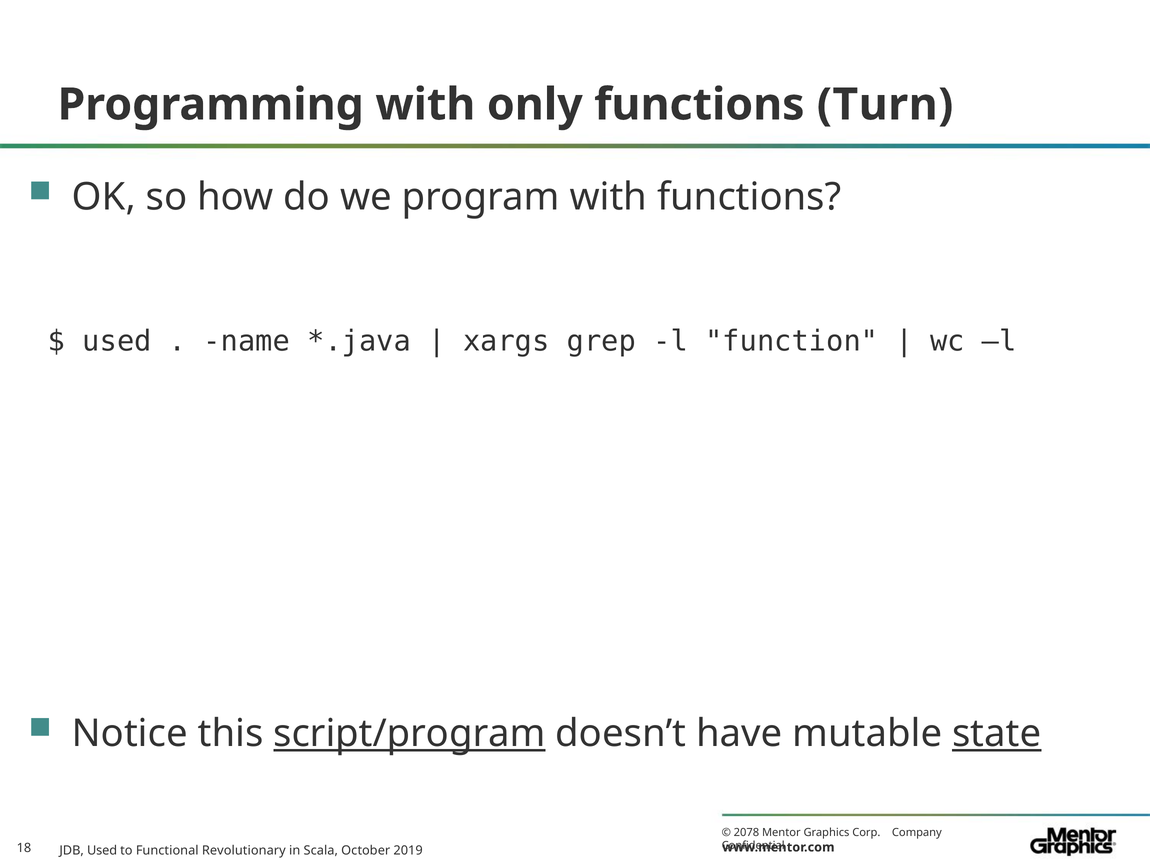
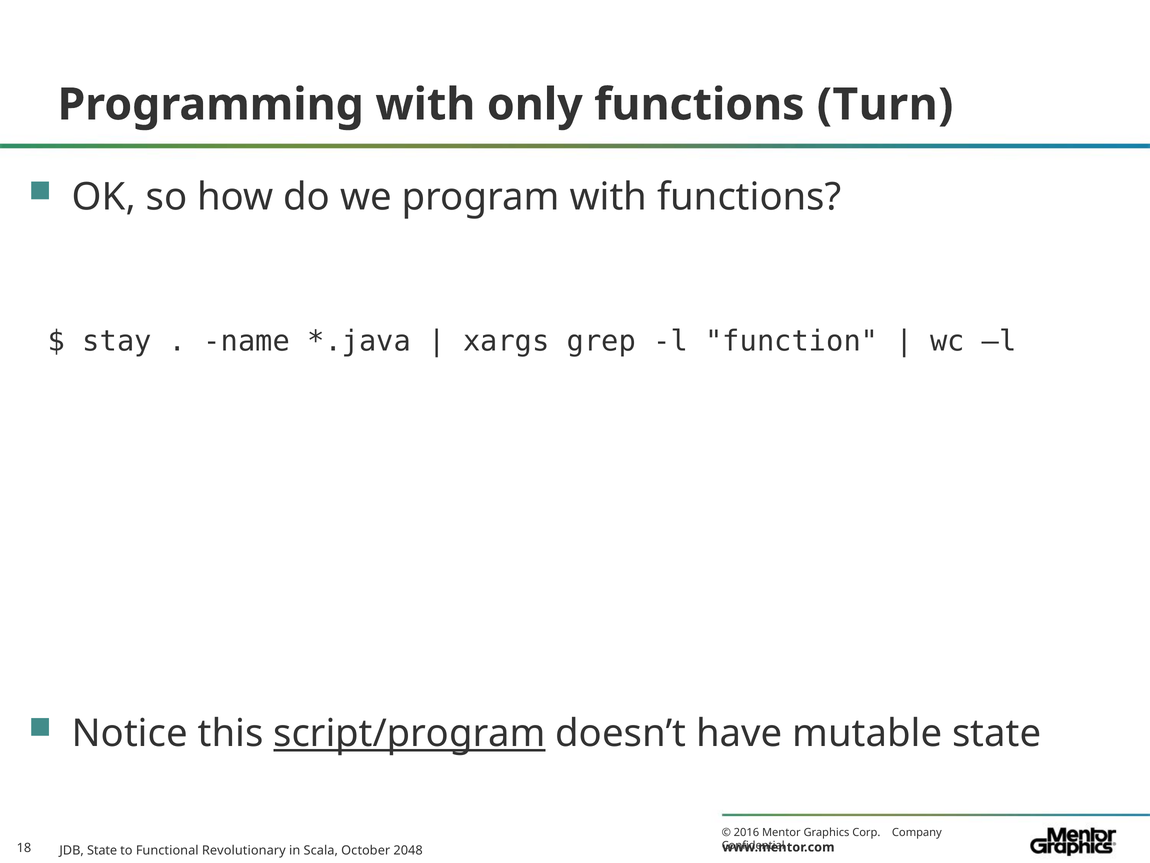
used: used -> stay (117, 341)
state underline: present -> none (997, 733)
2078: 2078 -> 2016 (746, 832)
JDB Used: Used -> State (102, 850)
2019: 2019 -> 2048 (408, 850)
